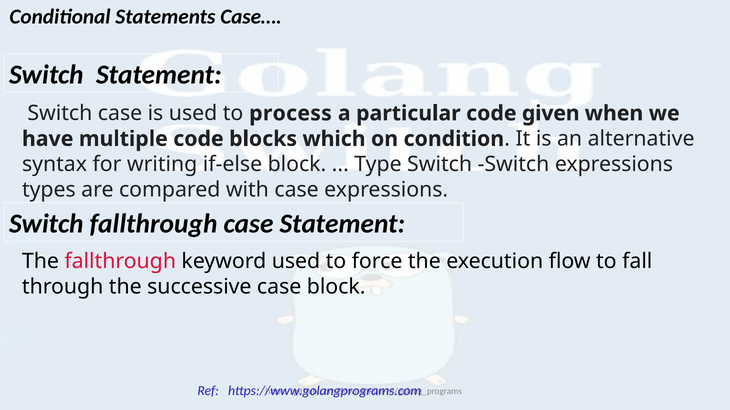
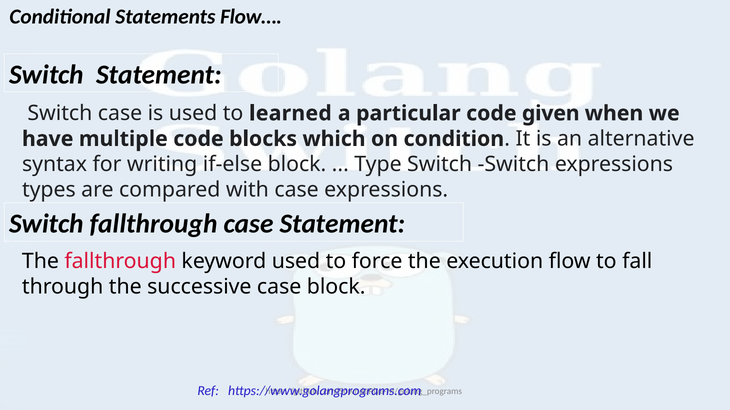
Case…: Case… -> Flow… (251, 17)
process: process -> learned (290, 114)
